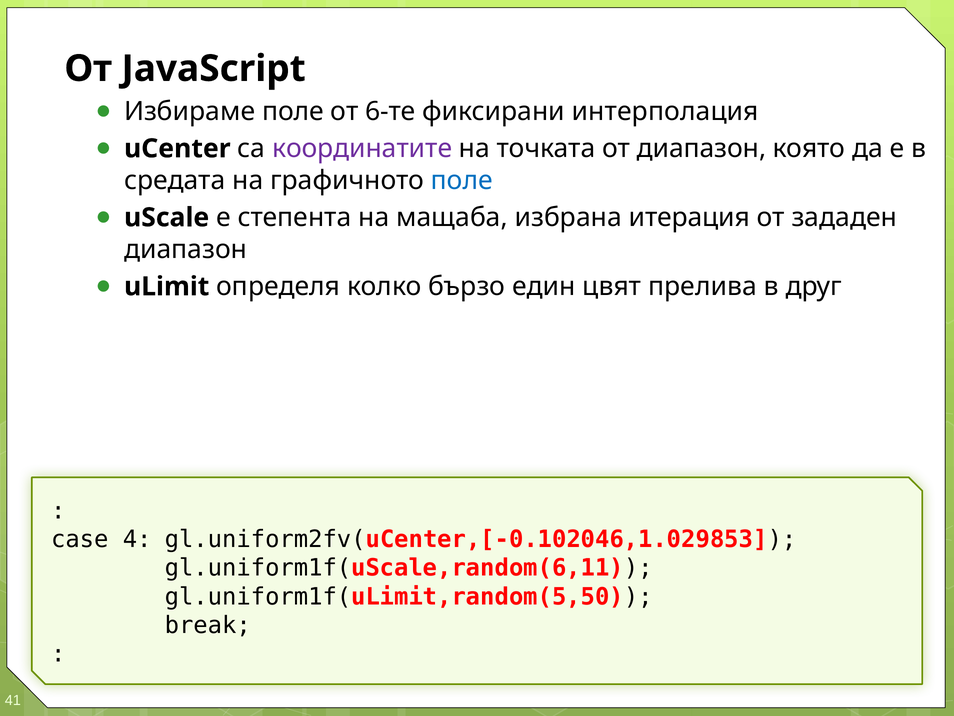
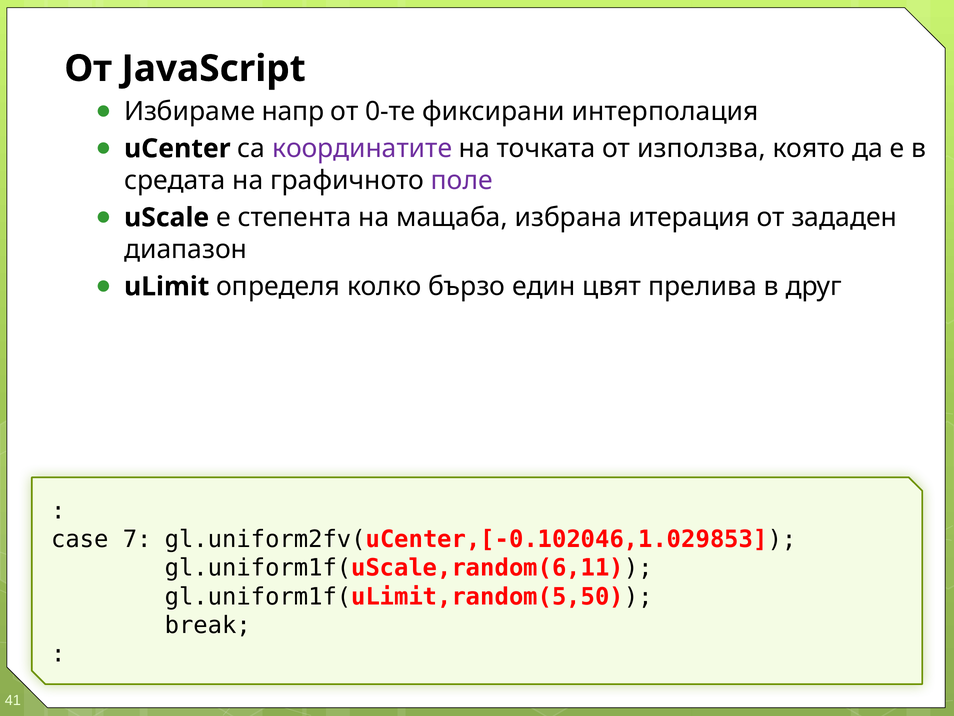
Избираме поле: поле -> напр (293, 111)
6-те: 6-те -> 0-те (390, 111)
от диапазон: диапазон -> използва (701, 148)
поле colour: blue -> purple (462, 180)
4: 4 -> 7 (137, 539)
